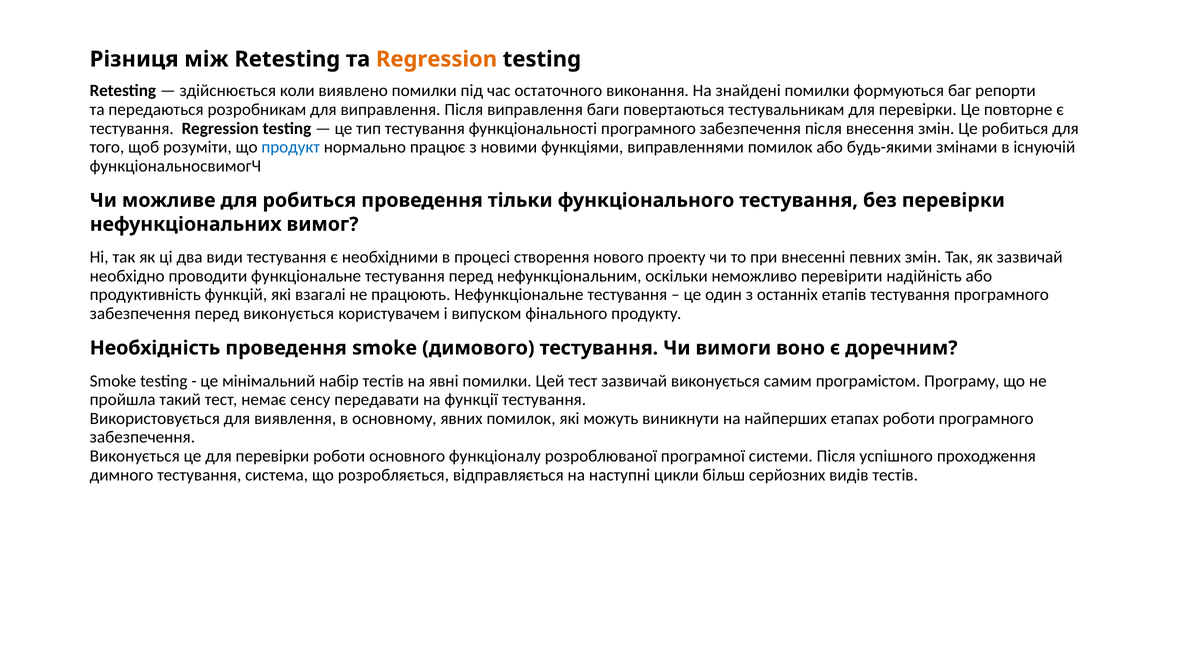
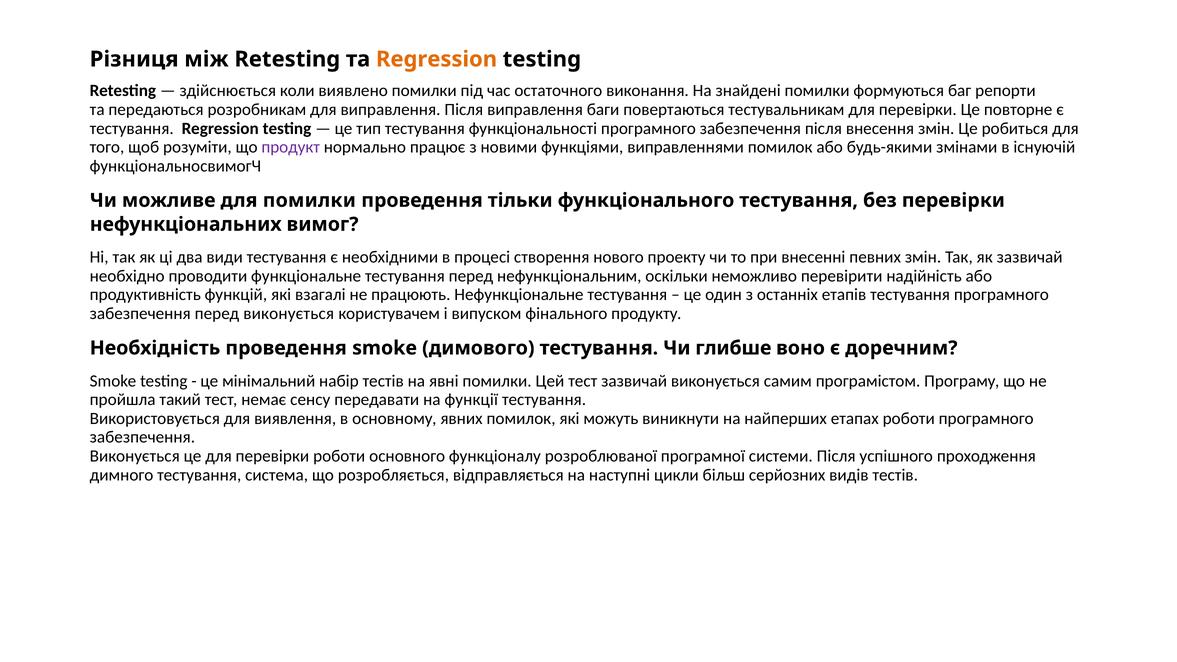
продукт colour: blue -> purple (291, 147)
для робиться: робиться -> помилки (309, 200)
вимоги: вимоги -> глибше (733, 348)
